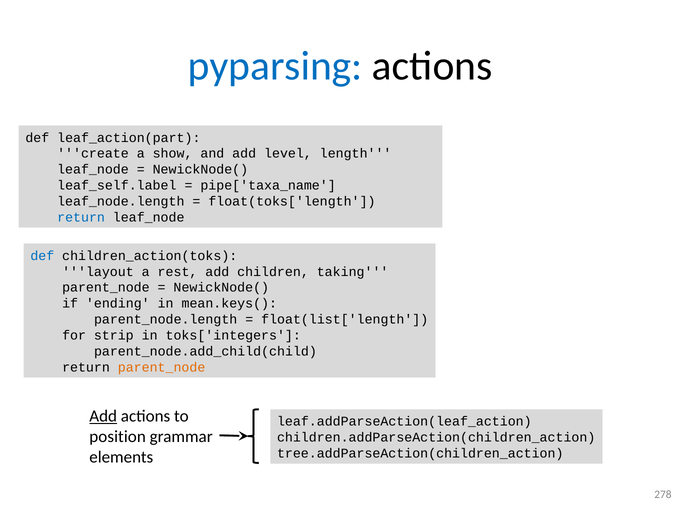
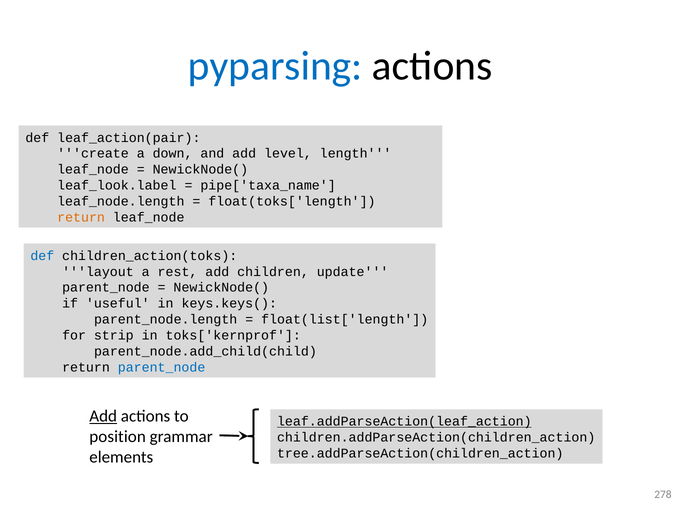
leaf_action(part: leaf_action(part -> leaf_action(pair (129, 138)
show: show -> down (173, 154)
leaf_self.label: leaf_self.label -> leaf_look.label (117, 185)
return colour: blue -> orange (81, 217)
taking: taking -> update (353, 272)
ending: ending -> useful (118, 303)
mean.keys(: mean.keys( -> keys.keys( (229, 303)
toks['integers: toks['integers -> toks['kernprof (233, 335)
parent_node colour: orange -> blue (162, 367)
leaf.addParseAction(leaf_action underline: none -> present (404, 421)
